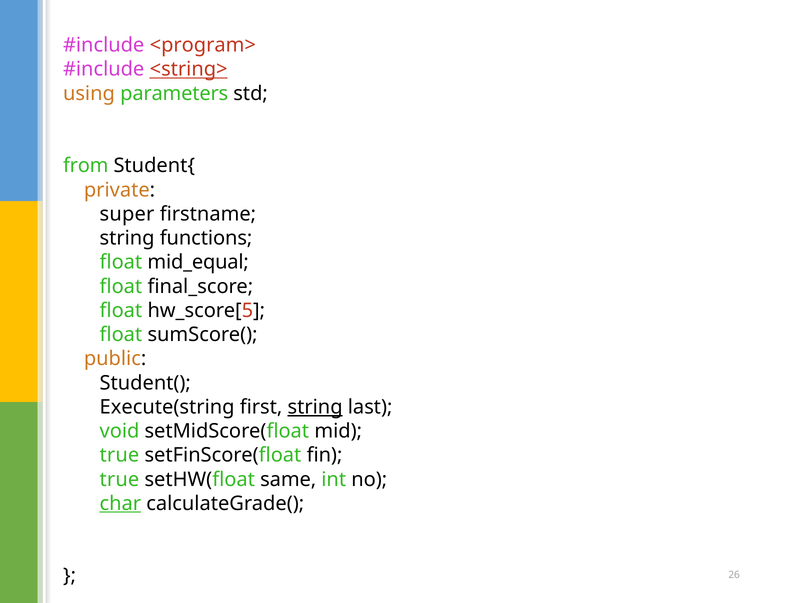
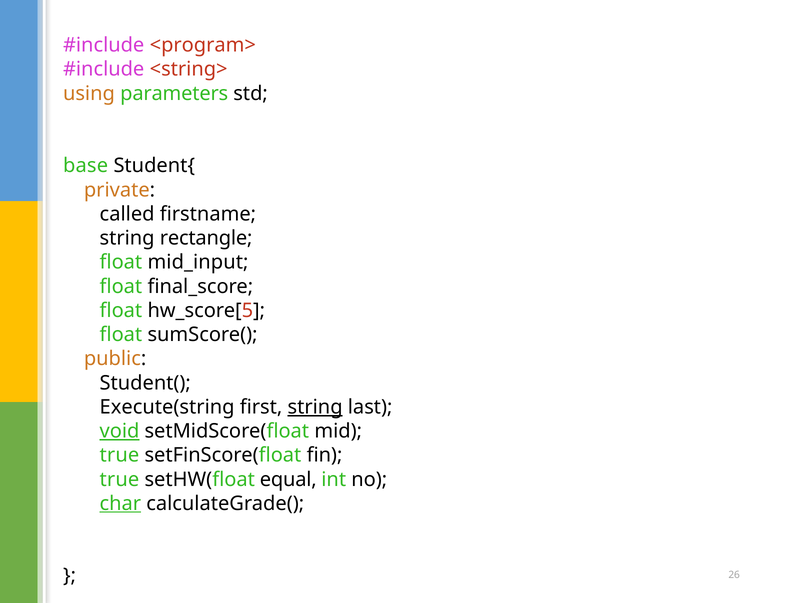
<string> underline: present -> none (189, 69)
from: from -> base (86, 166)
super: super -> called (127, 214)
functions: functions -> rectangle (206, 238)
mid_equal: mid_equal -> mid_input (198, 262)
void underline: none -> present (120, 431)
same: same -> equal (288, 479)
